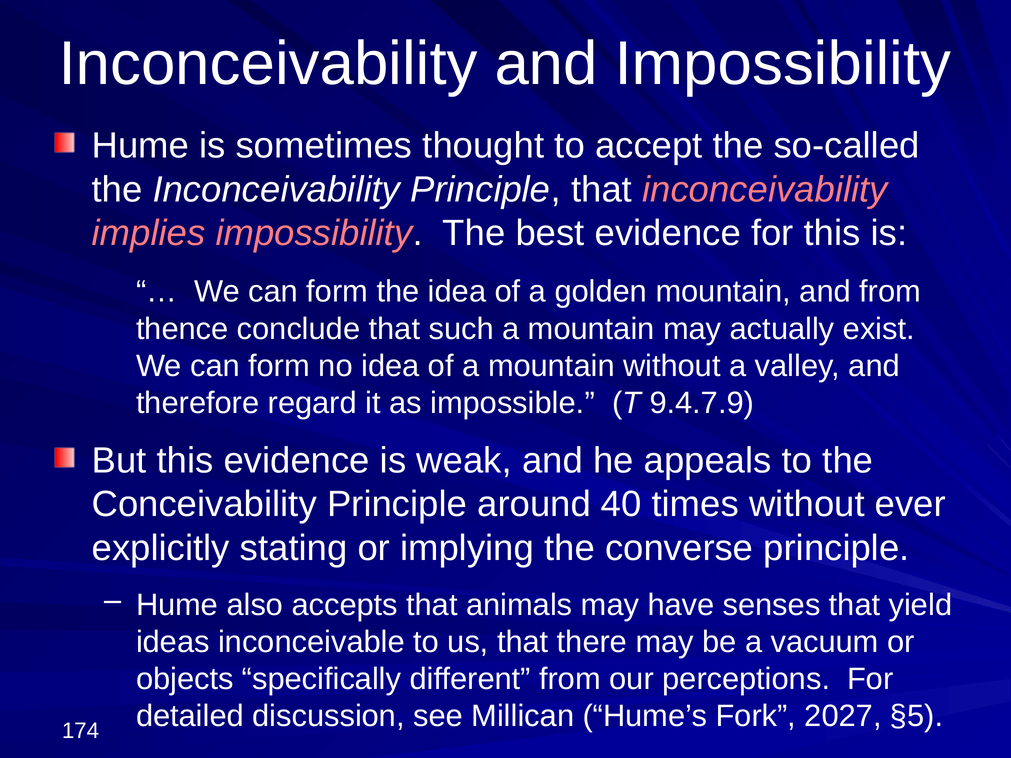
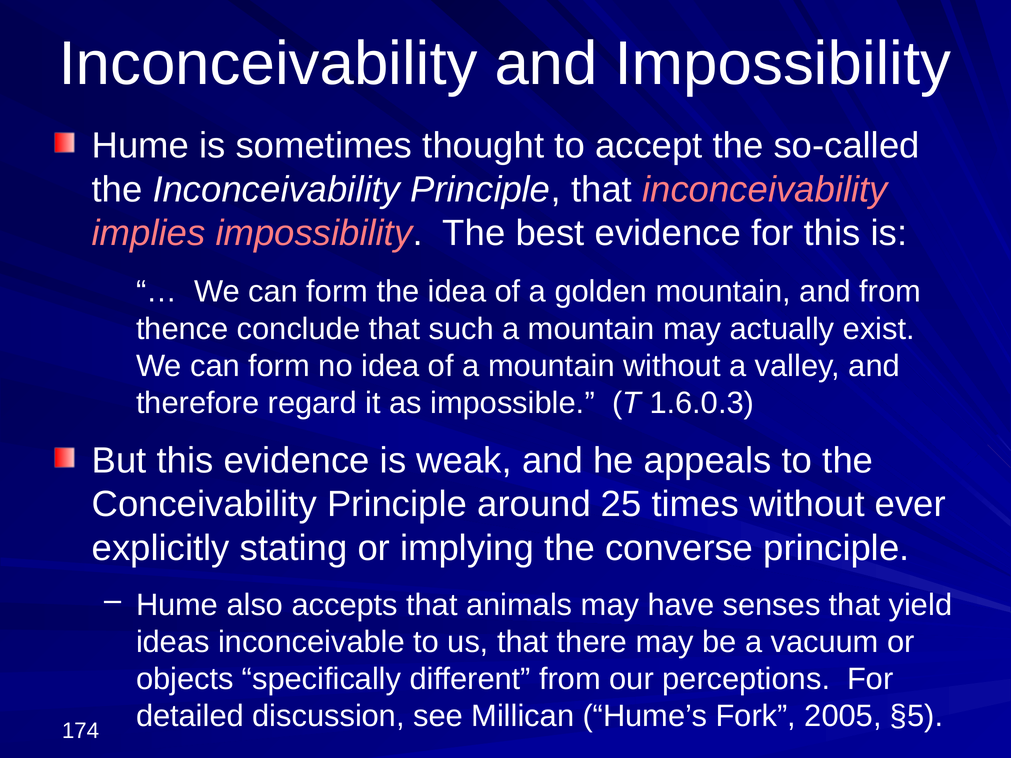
9.4.7.9: 9.4.7.9 -> 1.6.0.3 (702, 403)
40: 40 -> 25 (621, 505)
2027: 2027 -> 2005 (843, 716)
